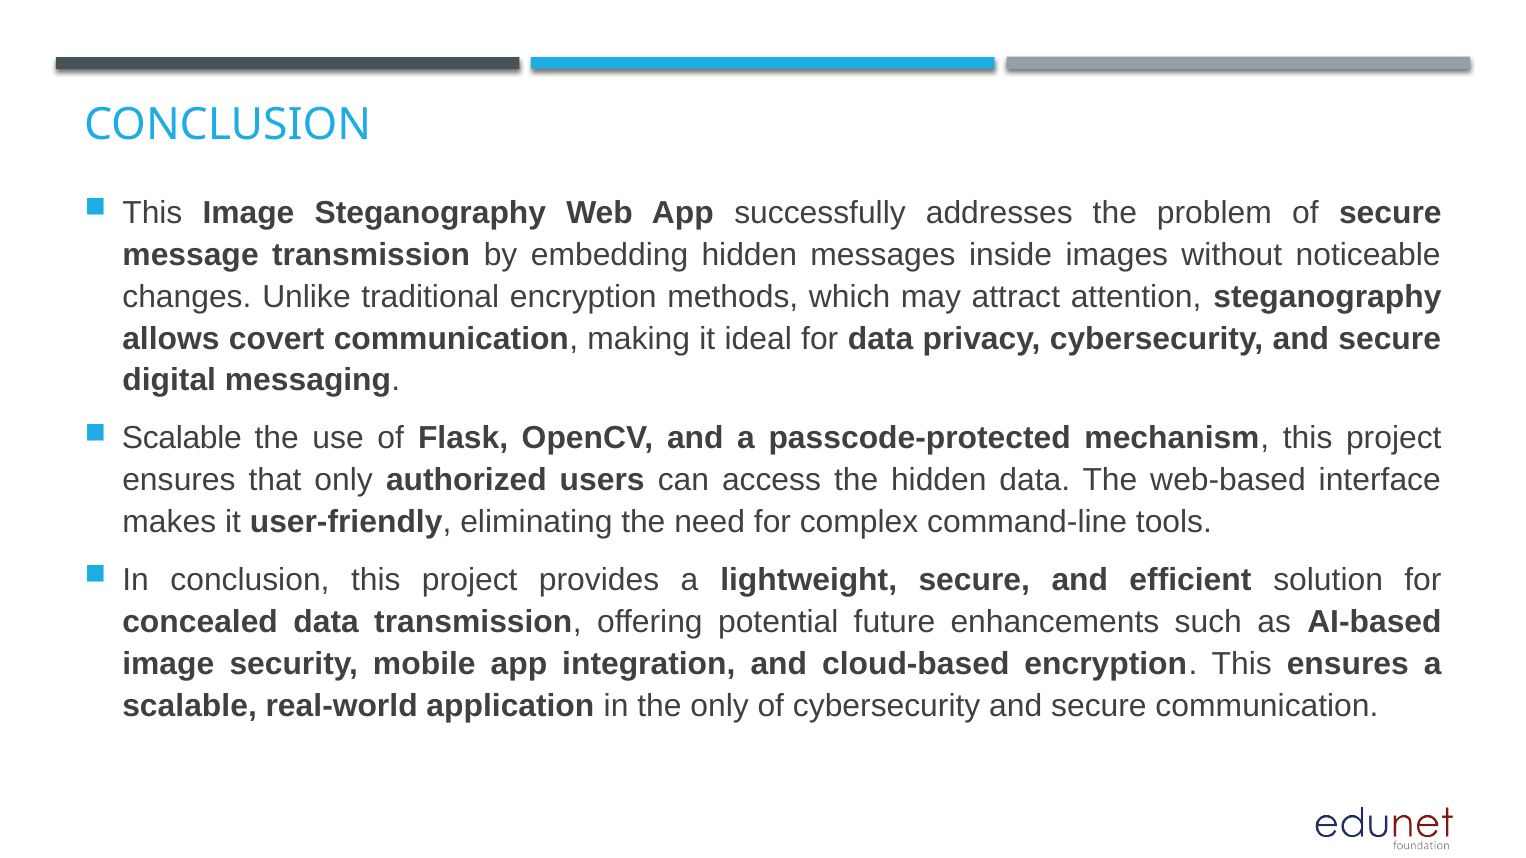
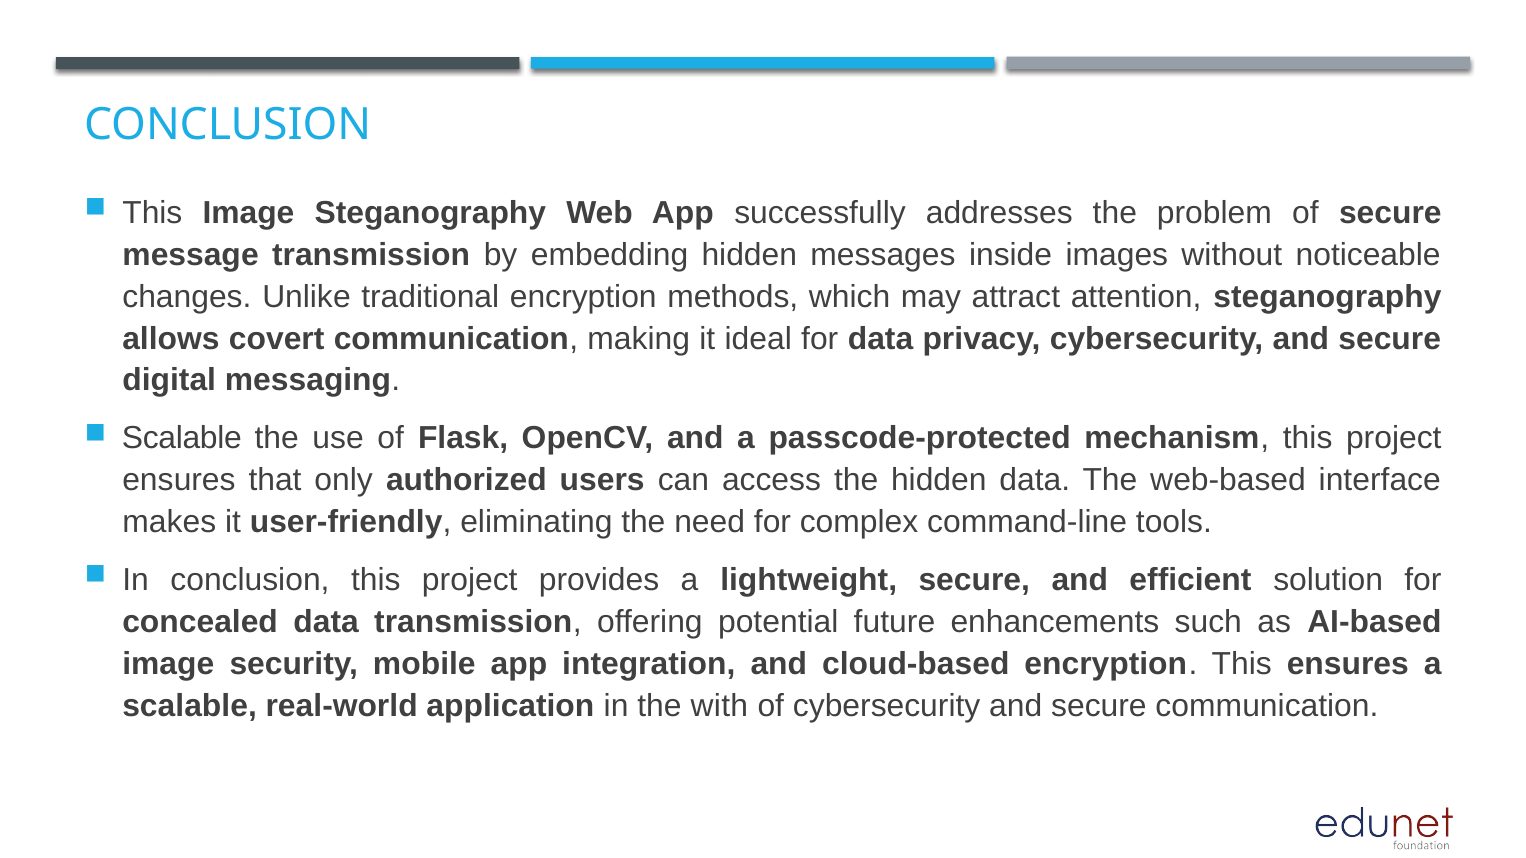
the only: only -> with (719, 706)
